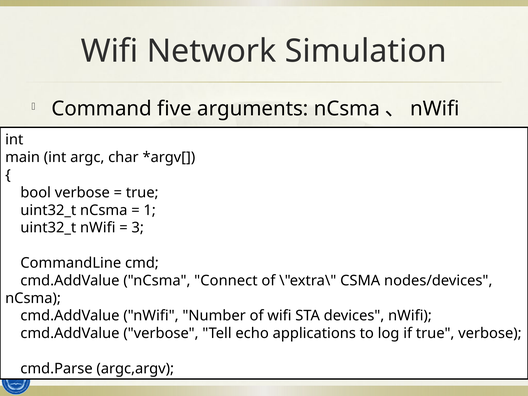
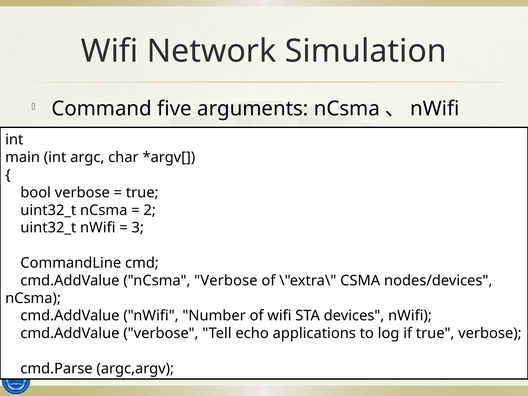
1: 1 -> 2 (150, 210)
nCsma Connect: Connect -> Verbose (226, 281)
